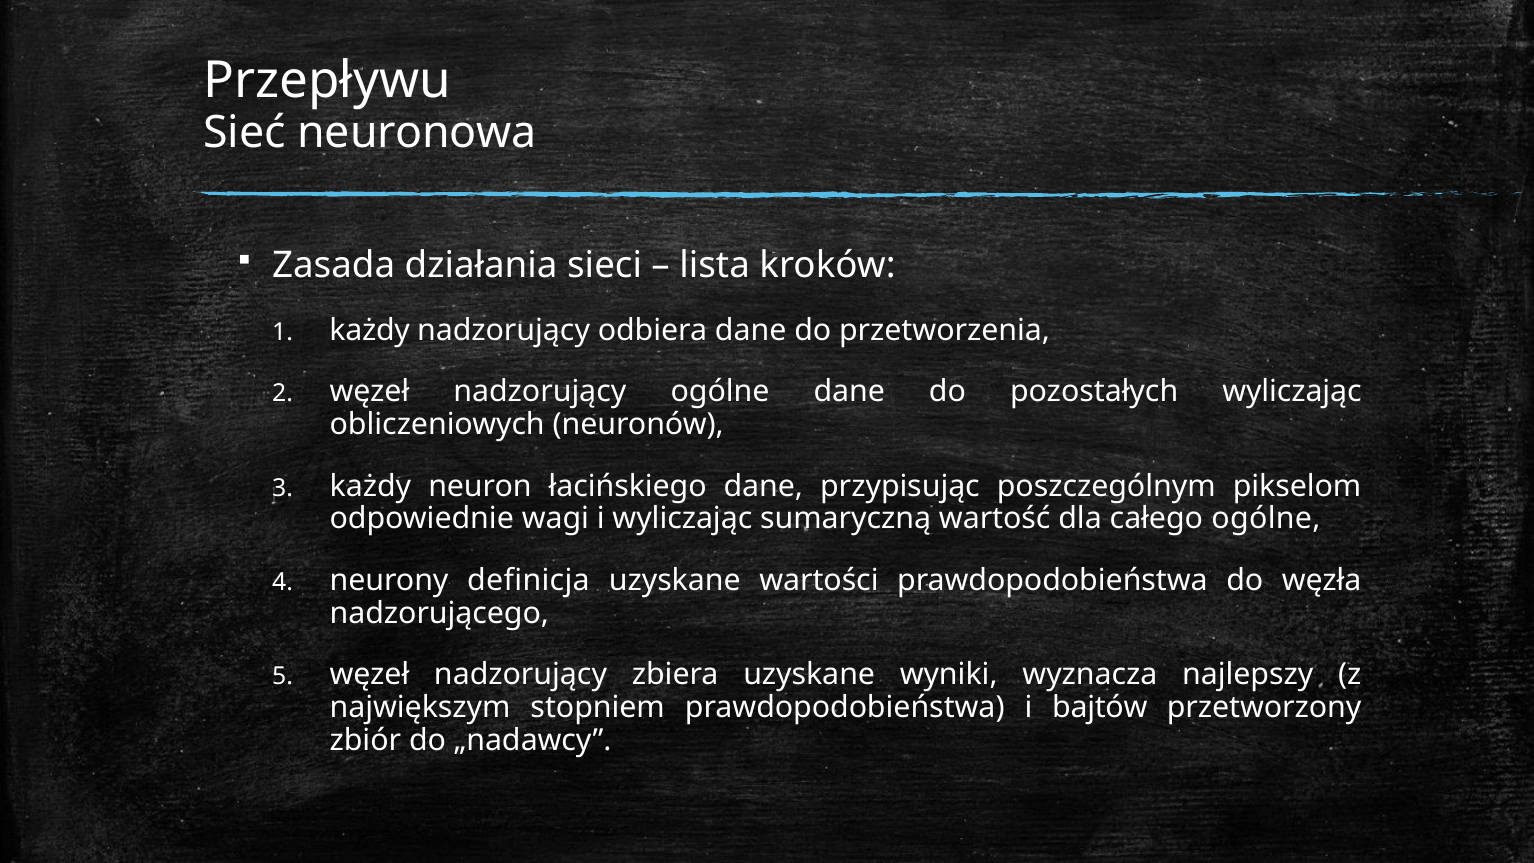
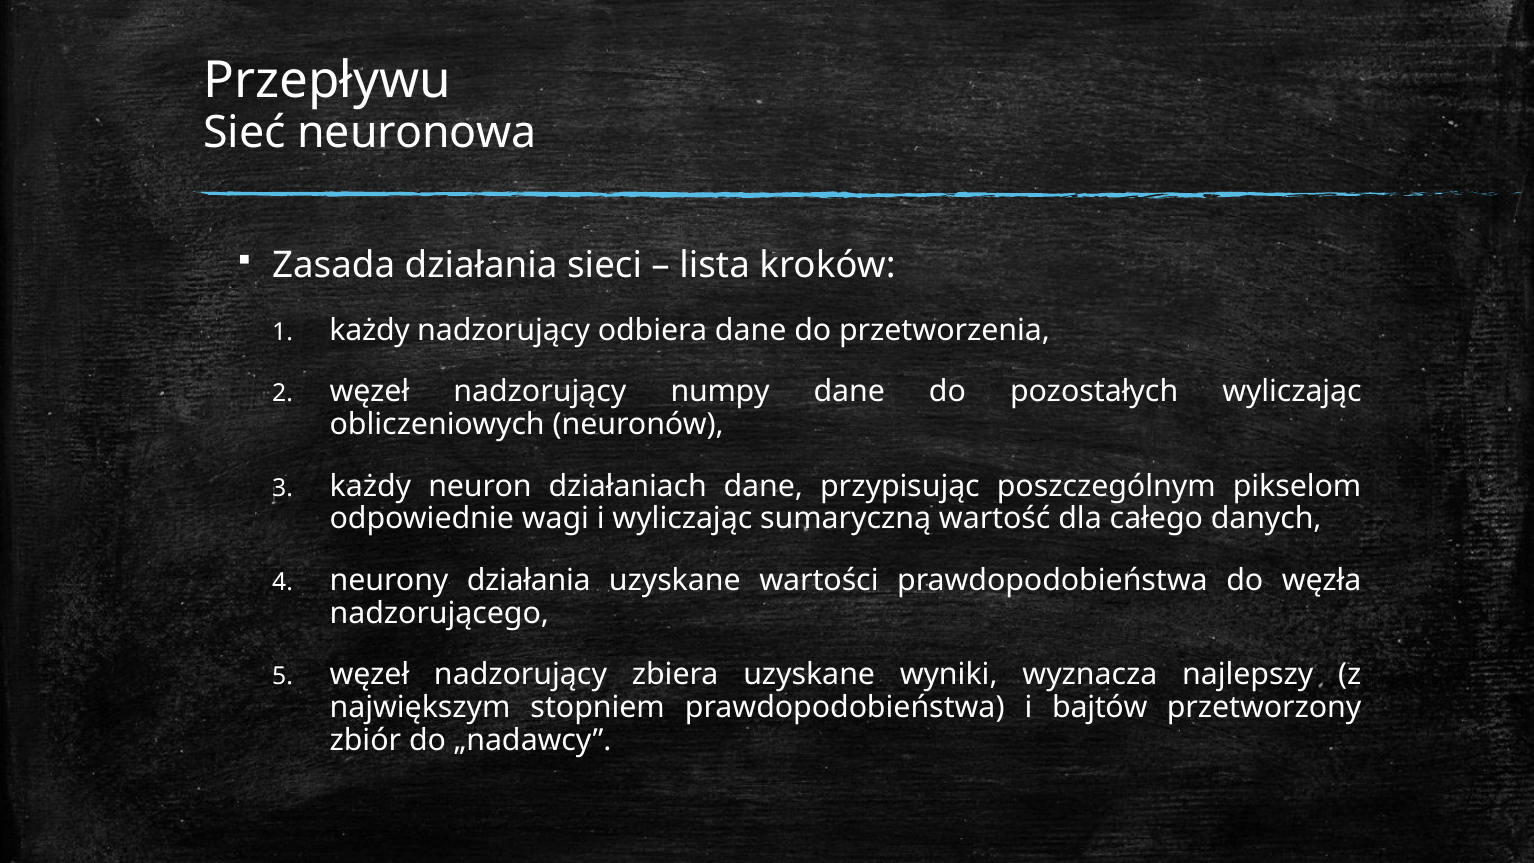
nadzorujący ogólne: ogólne -> numpy (720, 392)
łacińskiego: łacińskiego -> działaniach (628, 486)
całego ogólne: ogólne -> danych (1266, 519)
neurony definicja: definicja -> działania (529, 581)
